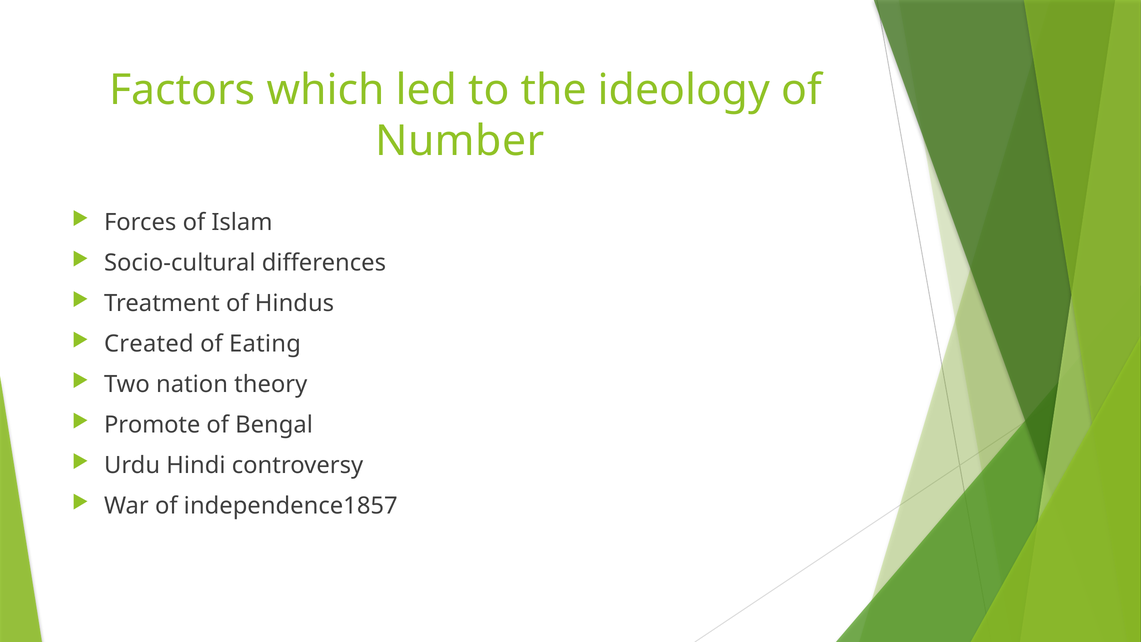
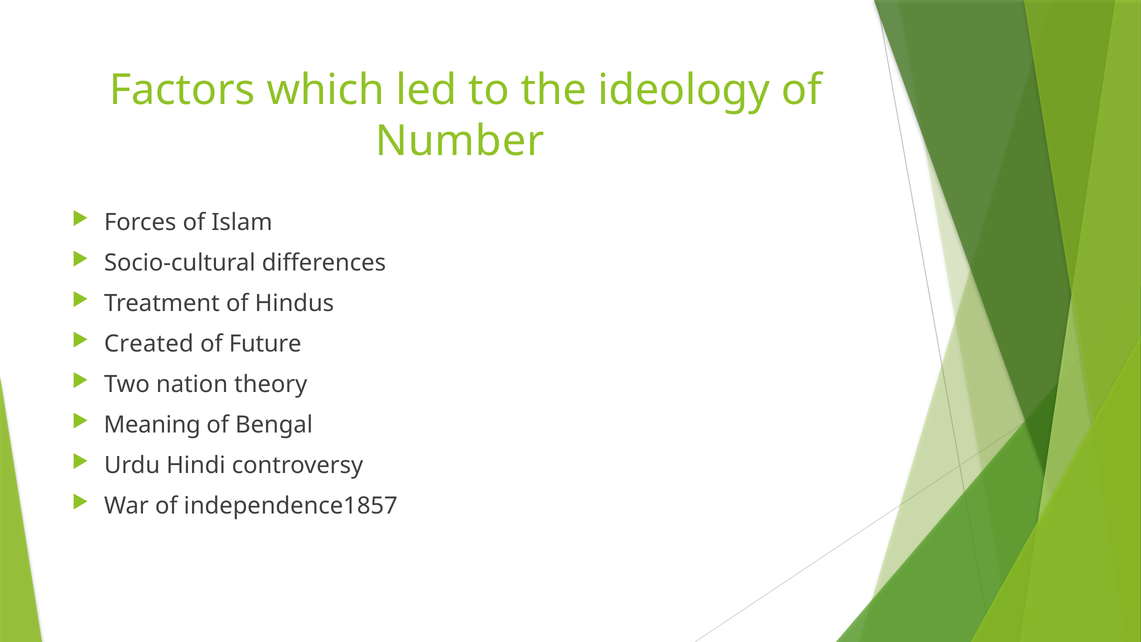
Eating: Eating -> Future (265, 344)
Promote: Promote -> Meaning (152, 425)
